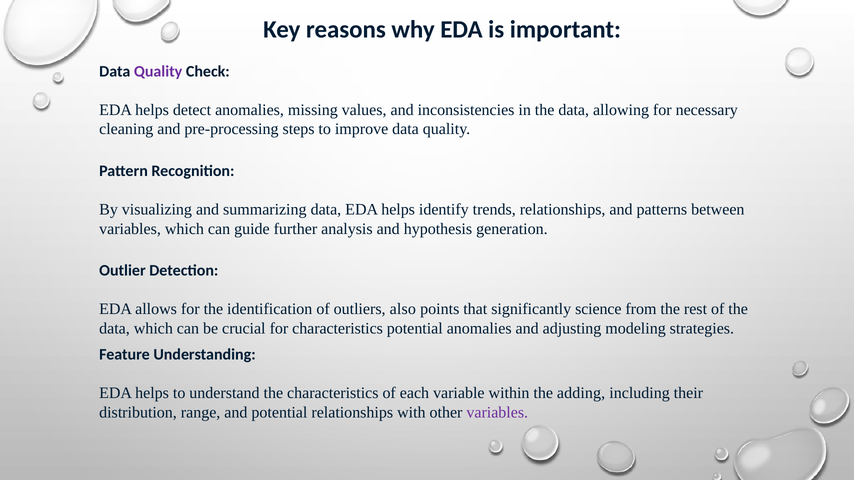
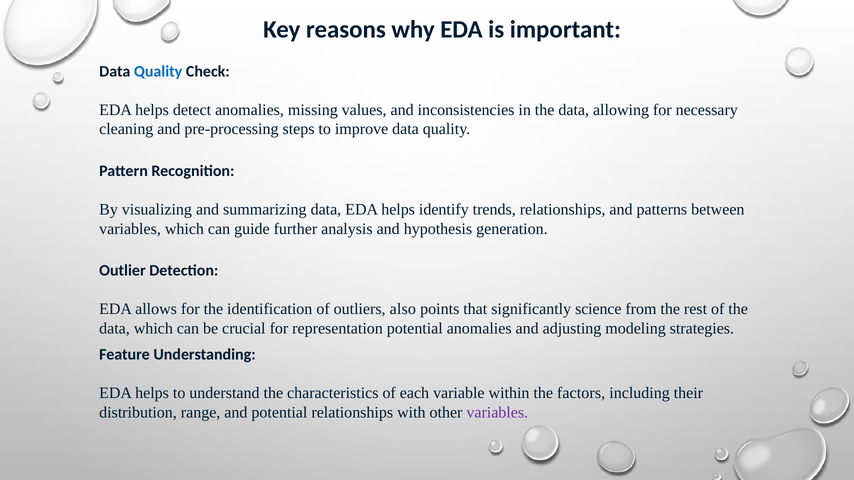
Quality colour: purple -> blue (158, 72)
for characteristics: characteristics -> representation (338, 328)
adding: adding -> factors (581, 393)
